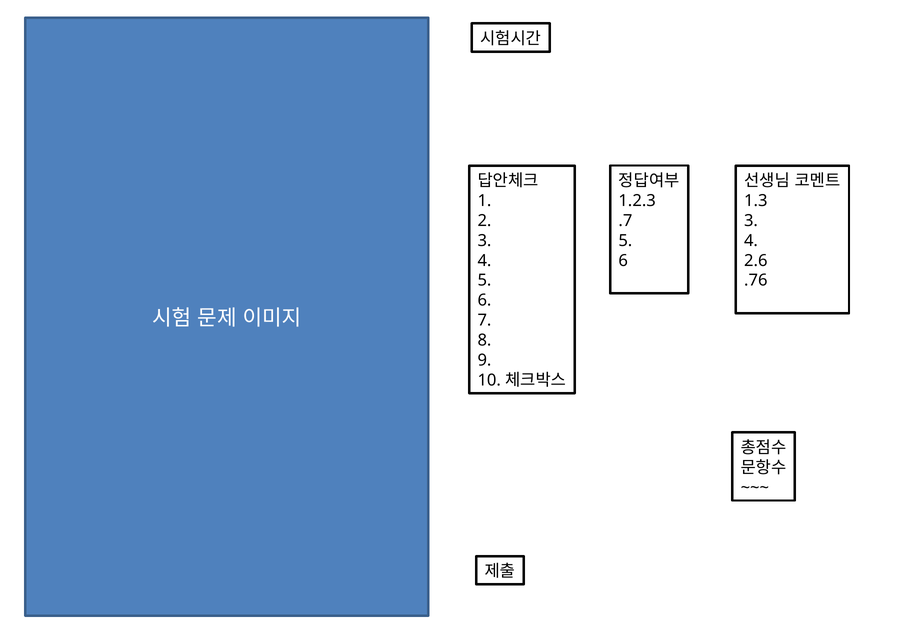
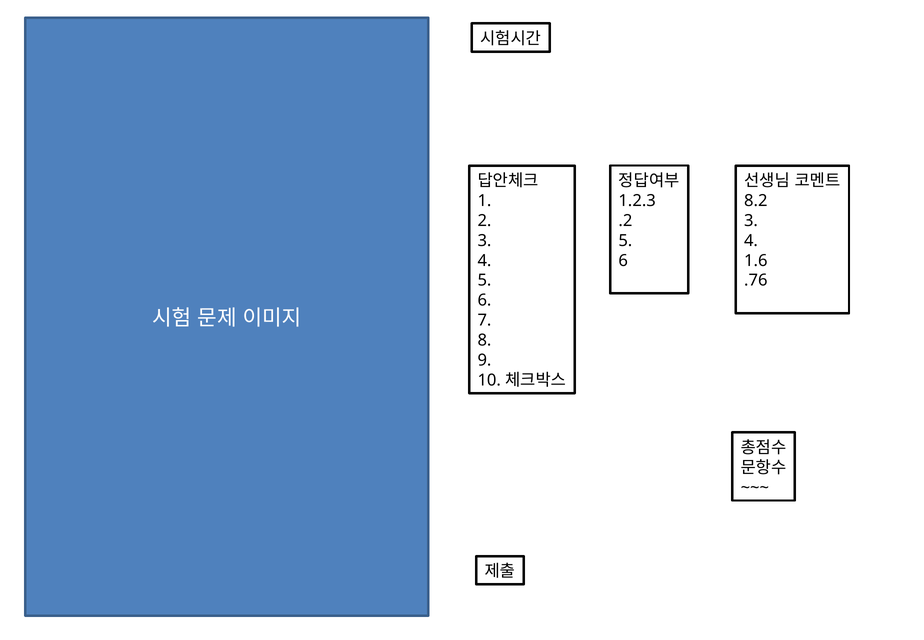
1.3: 1.3 -> 8.2 (756, 201)
.7: .7 -> .2 (625, 221)
2.6: 2.6 -> 1.6 (756, 260)
